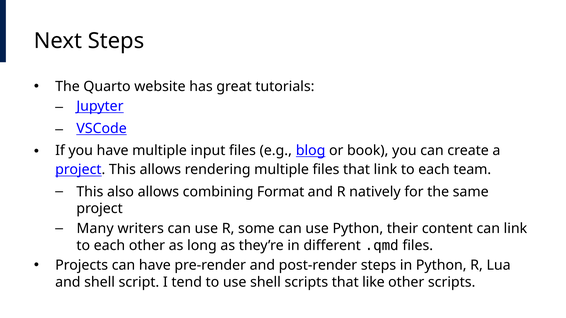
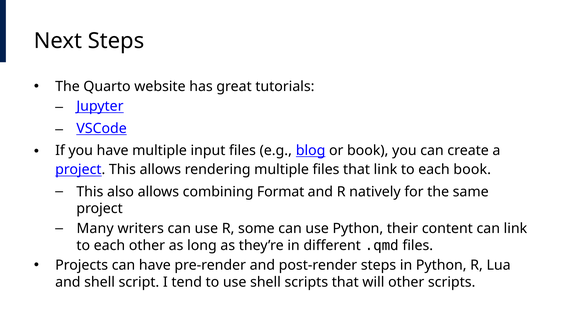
each team: team -> book (472, 170)
like: like -> will (373, 282)
